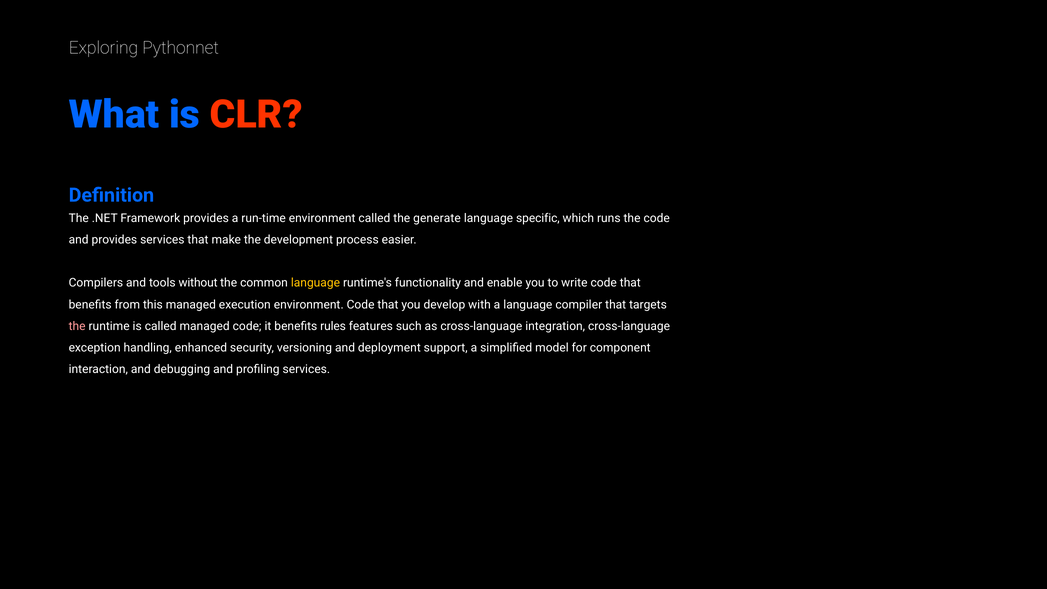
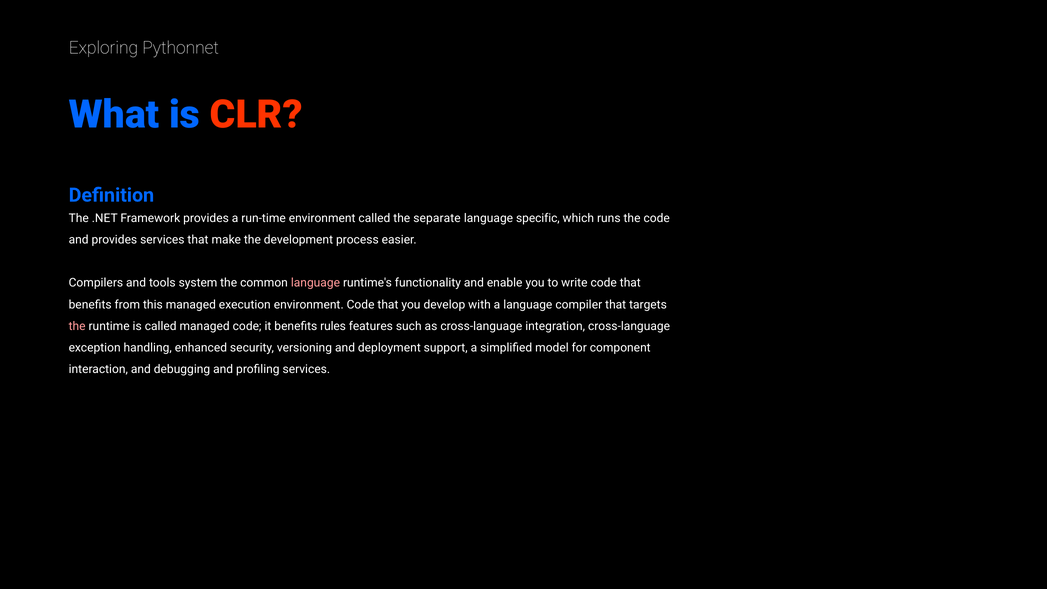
generate: generate -> separate (437, 218)
without: without -> system (198, 283)
language colour: yellow -> pink (315, 283)
